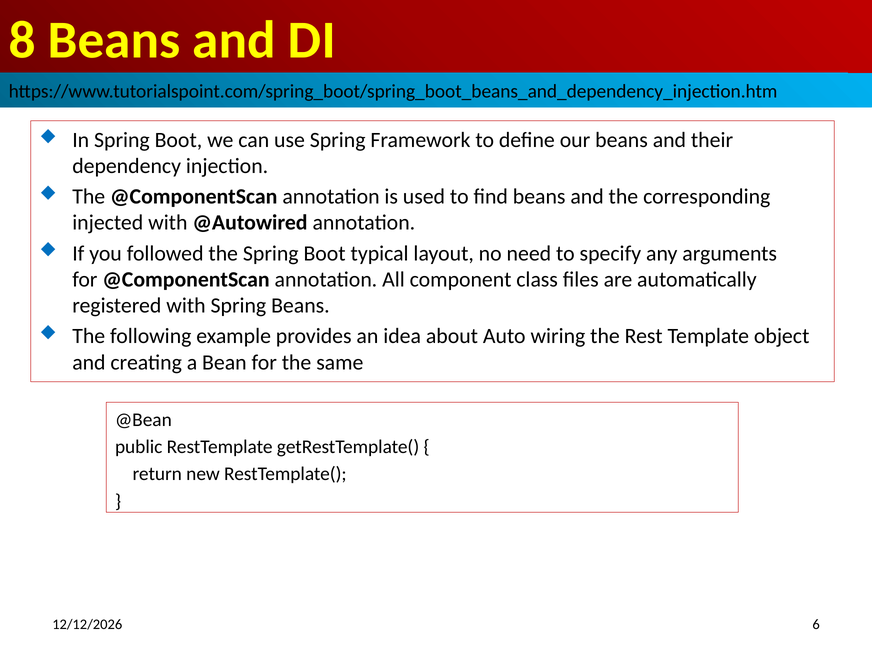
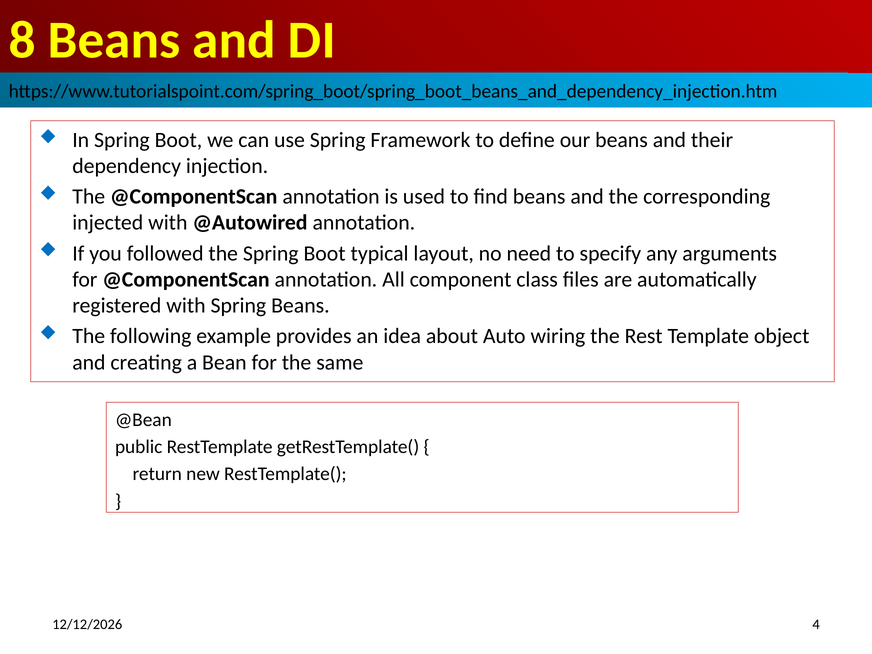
6: 6 -> 4 (816, 624)
